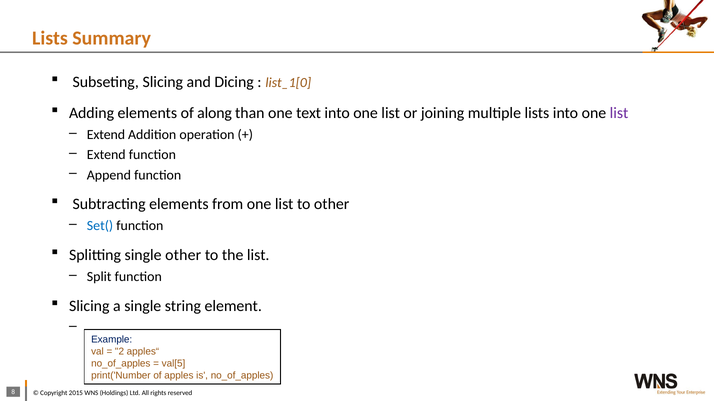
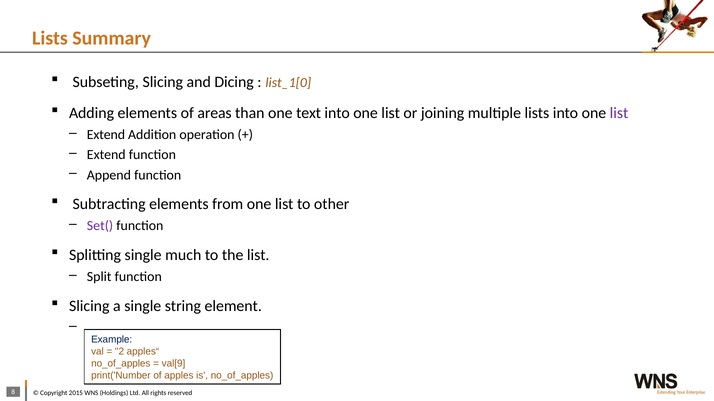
along: along -> areas (215, 113)
Set( colour: blue -> purple (100, 226)
single other: other -> much (183, 256)
val[5: val[5 -> val[9 (174, 364)
